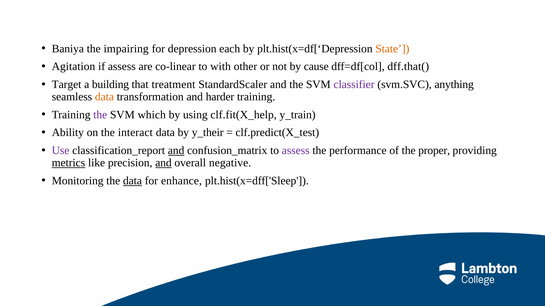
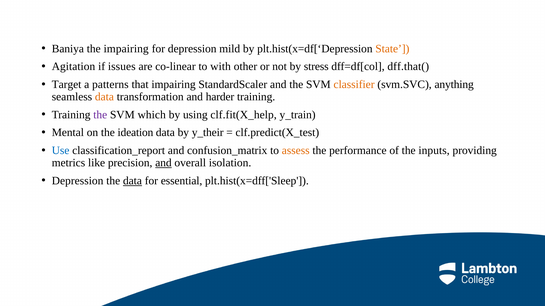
each: each -> mild (230, 49)
if assess: assess -> issues (122, 67)
cause: cause -> stress (316, 67)
building: building -> patterns (110, 85)
that treatment: treatment -> impairing (174, 85)
classifier colour: purple -> orange (354, 85)
Ability: Ability -> Mental (68, 133)
interact: interact -> ideation (135, 133)
Use colour: purple -> blue (61, 151)
and underline: present -> none (176, 151)
assess colour: purple -> orange (296, 151)
proper: proper -> inputs (434, 151)
metrics underline: present -> none (68, 163)
negative: negative -> isolation (230, 163)
Monitoring: Monitoring -> Depression (78, 181)
enhance: enhance -> essential (182, 181)
